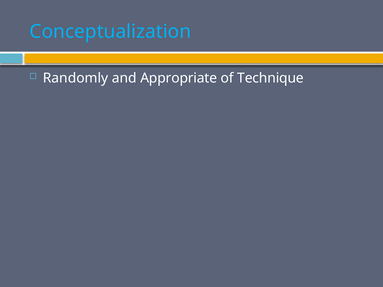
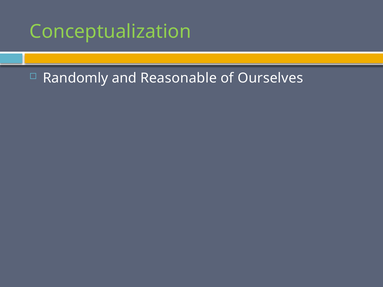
Conceptualization colour: light blue -> light green (110, 32)
Appropriate: Appropriate -> Reasonable (179, 78)
Technique: Technique -> Ourselves (270, 78)
